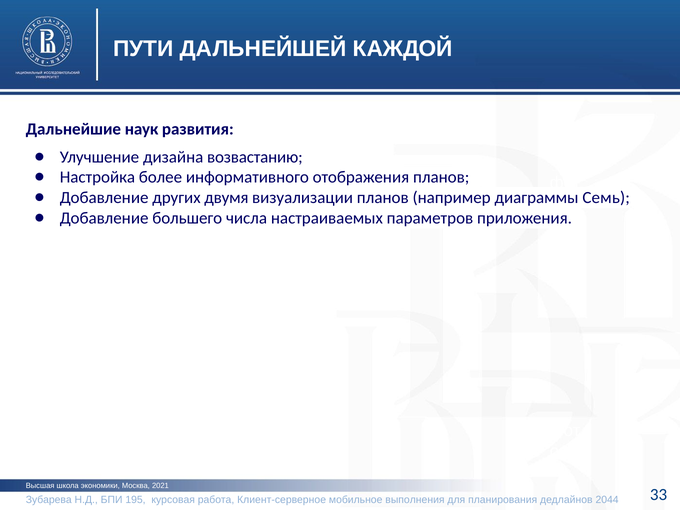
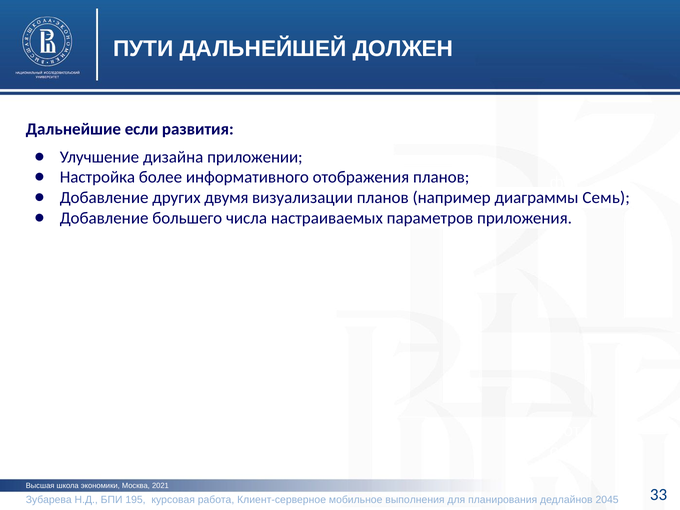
КАЖДОЙ: КАЖДОЙ -> ДОЛЖЕН (403, 49)
наук: наук -> если (142, 129)
возвастанию: возвастанию -> приложении (255, 157)
2044: 2044 -> 2045 (607, 500)
